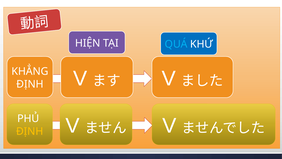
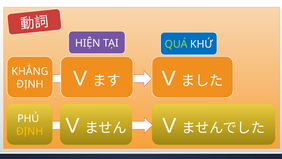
QUÁ colour: light blue -> light green (176, 44)
